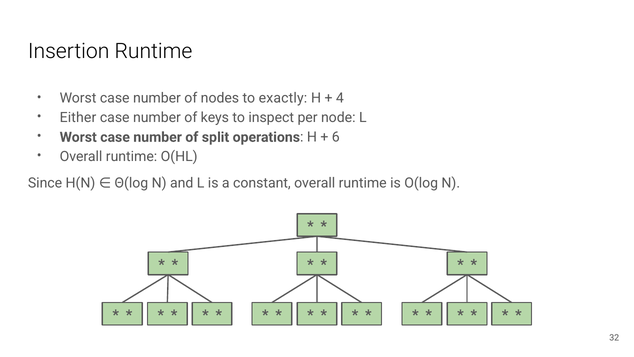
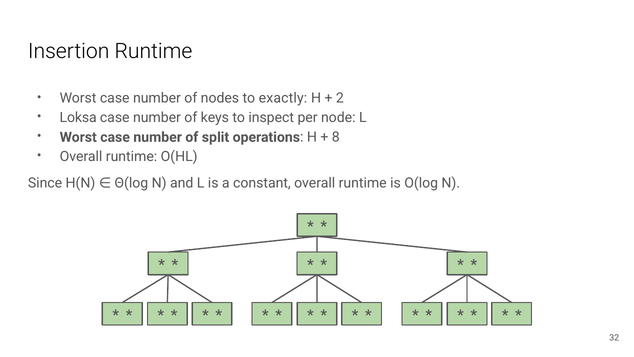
4: 4 -> 2 (340, 98)
Either: Either -> Loksa (78, 118)
6: 6 -> 8 (336, 137)
